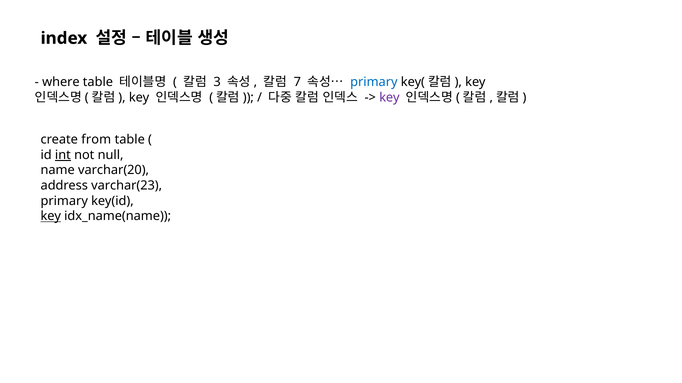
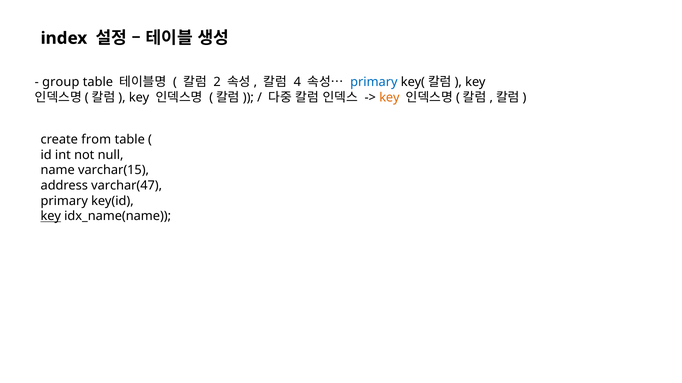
where: where -> group (61, 82)
3: 3 -> 2 (217, 82)
7: 7 -> 4 (297, 82)
key colour: purple -> orange (389, 98)
int underline: present -> none (63, 155)
varchar(20: varchar(20 -> varchar(15 (114, 171)
varchar(23: varchar(23 -> varchar(47 (127, 186)
